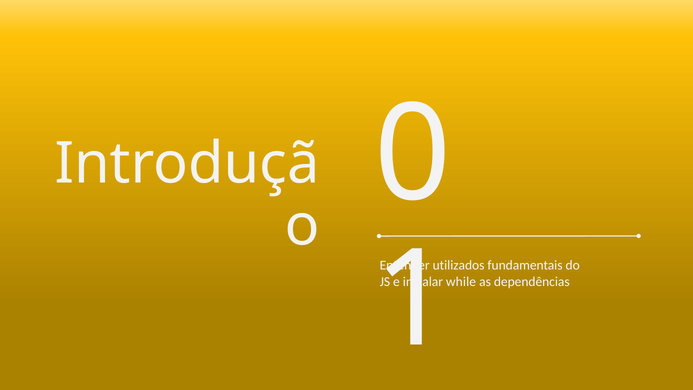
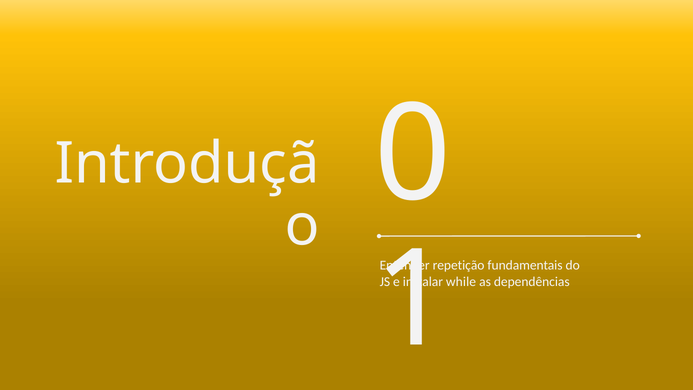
utilizados: utilizados -> repetição (459, 265)
